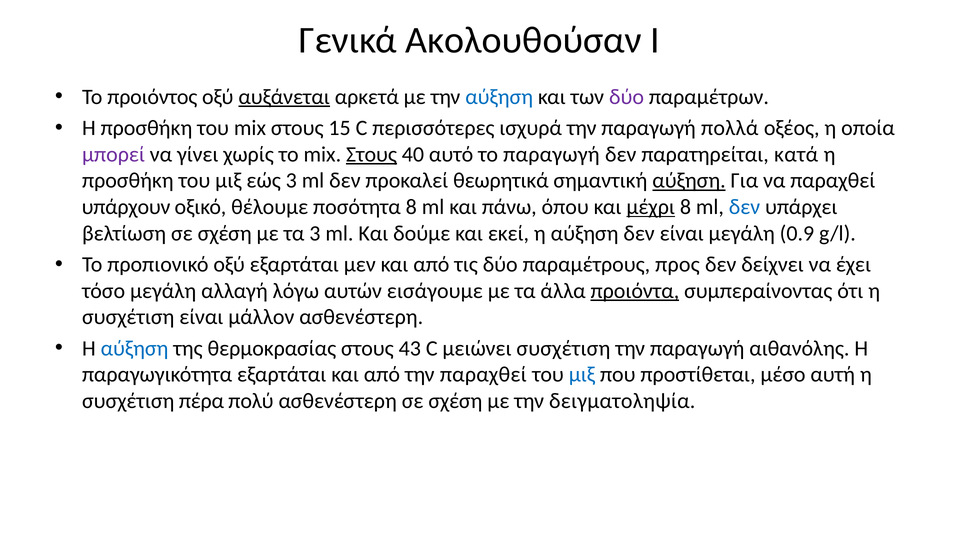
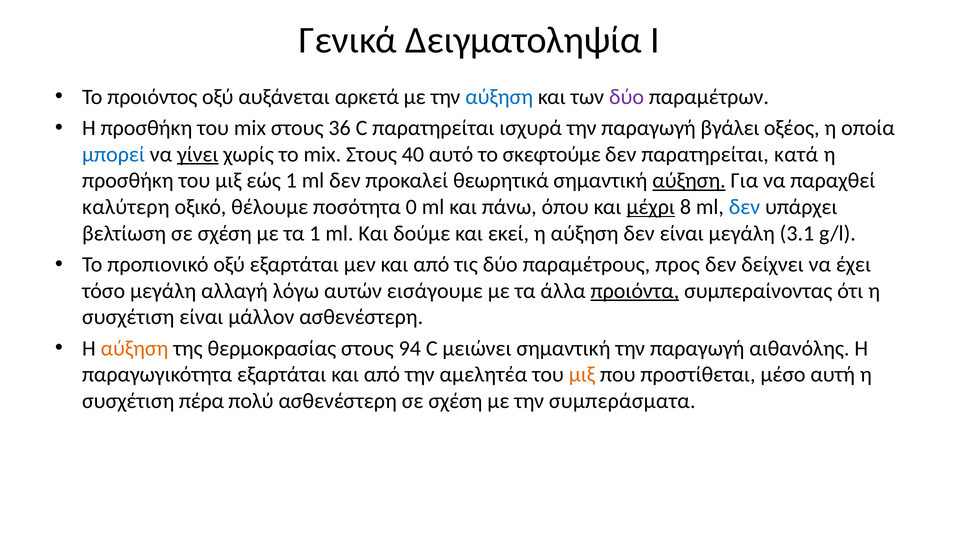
Ακολουθούσαν: Ακολουθούσαν -> Δειγματοληψία (524, 40)
αυξάνεται underline: present -> none (284, 97)
15: 15 -> 36 (340, 128)
C περισσότερες: περισσότερες -> παρατηρείται (433, 128)
πολλά: πολλά -> βγάλει (730, 128)
μπορεί colour: purple -> blue (113, 154)
γίνει underline: none -> present (198, 154)
Στους underline: present -> none (372, 154)
το παραγωγή: παραγωγή -> σκεφτούμε (552, 154)
εώς 3: 3 -> 1 (291, 181)
υπάρχουν: υπάρχουν -> καλύτερη (126, 207)
ποσότητα 8: 8 -> 0 (411, 207)
τα 3: 3 -> 1 (315, 234)
0.9: 0.9 -> 3.1 (797, 234)
αύξηση colour: blue -> orange (135, 349)
43: 43 -> 94 (410, 349)
μειώνει συσχέτιση: συσχέτιση -> σημαντική (563, 349)
την παραχθεί: παραχθεί -> αμελητέα (483, 375)
μιξ colour: blue -> orange (582, 375)
δειγματοληψία: δειγματοληψία -> συμπεράσματα (622, 401)
